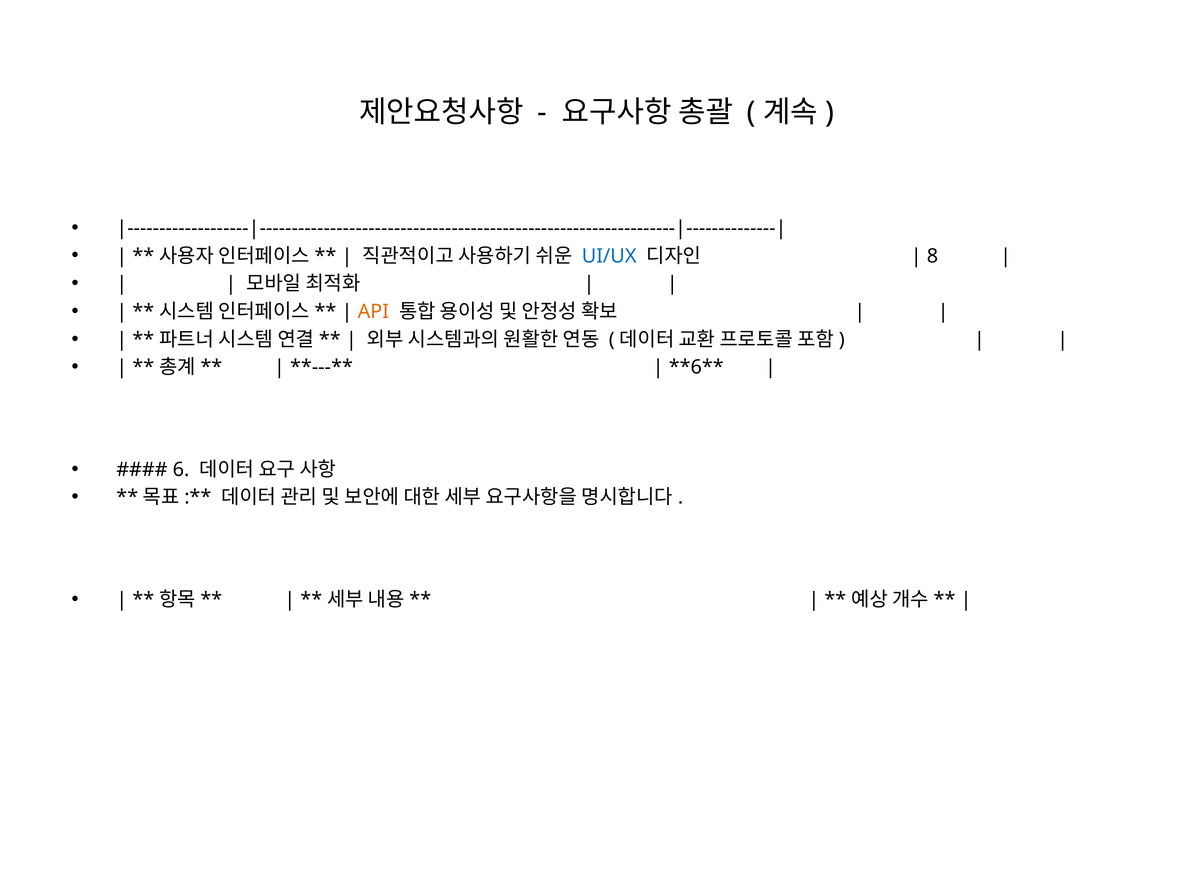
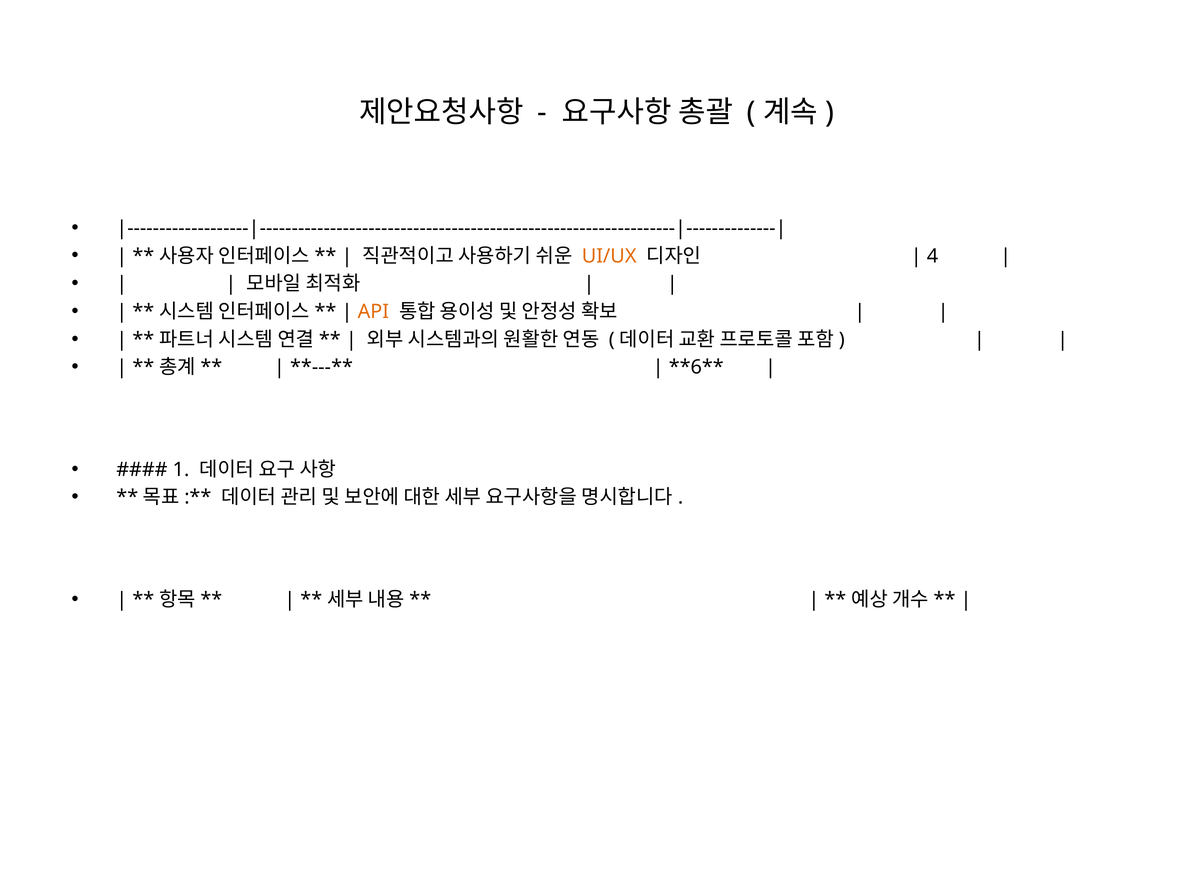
UI/UX colour: blue -> orange (609, 256)
8: 8 -> 4 (933, 256)
6: 6 -> 1 (181, 469)
